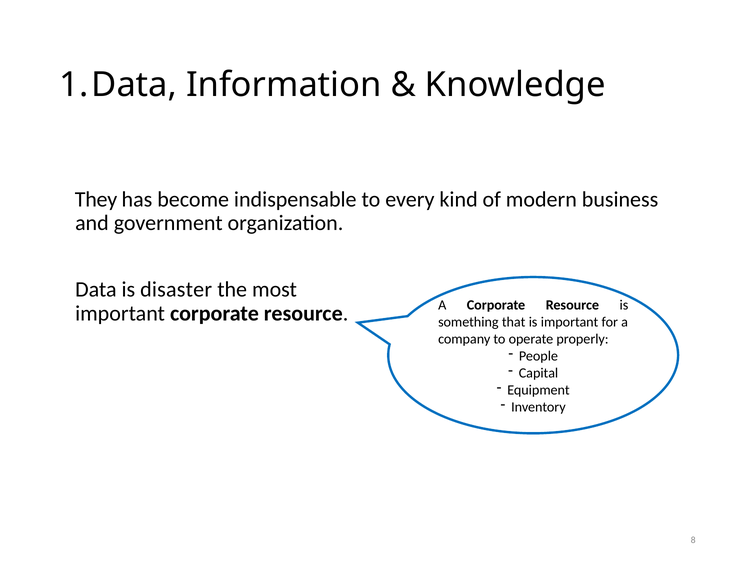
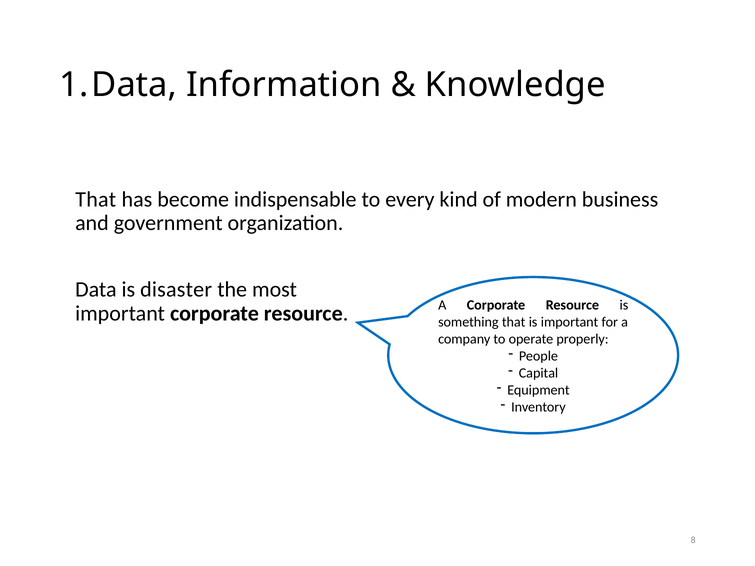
They: They -> That (96, 199)
